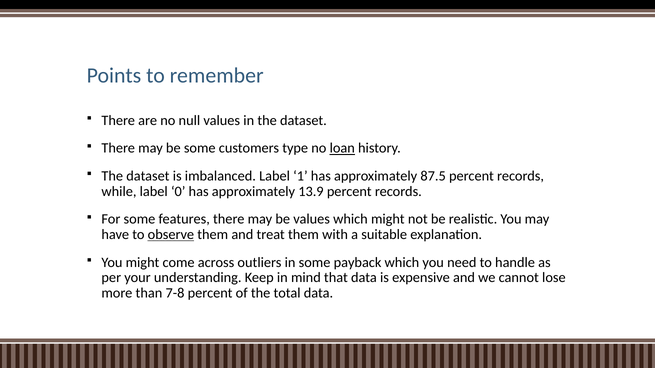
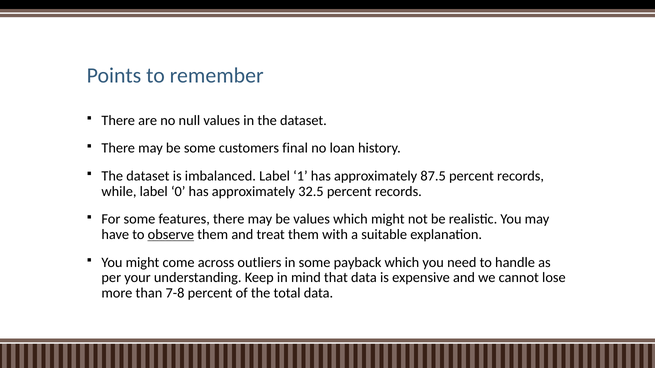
type: type -> final (295, 148)
loan underline: present -> none (342, 148)
13.9: 13.9 -> 32.5 (311, 192)
